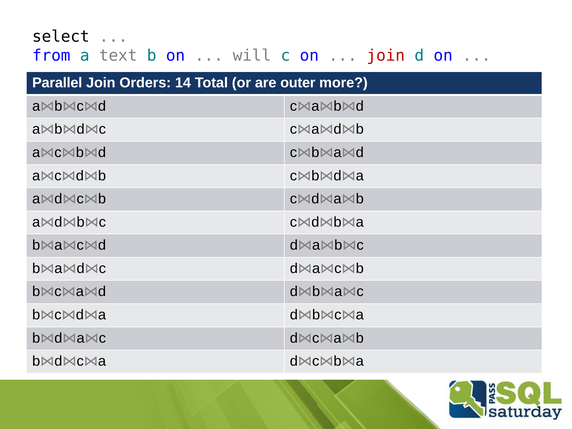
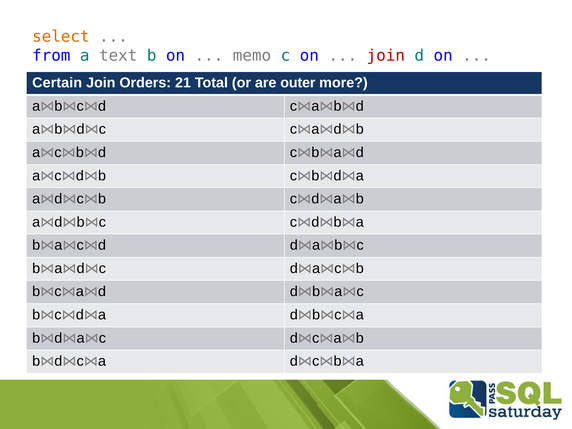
select colour: black -> orange (61, 37)
will: will -> memo (252, 56)
Parallel: Parallel -> Certain (57, 83)
14: 14 -> 21 (183, 83)
